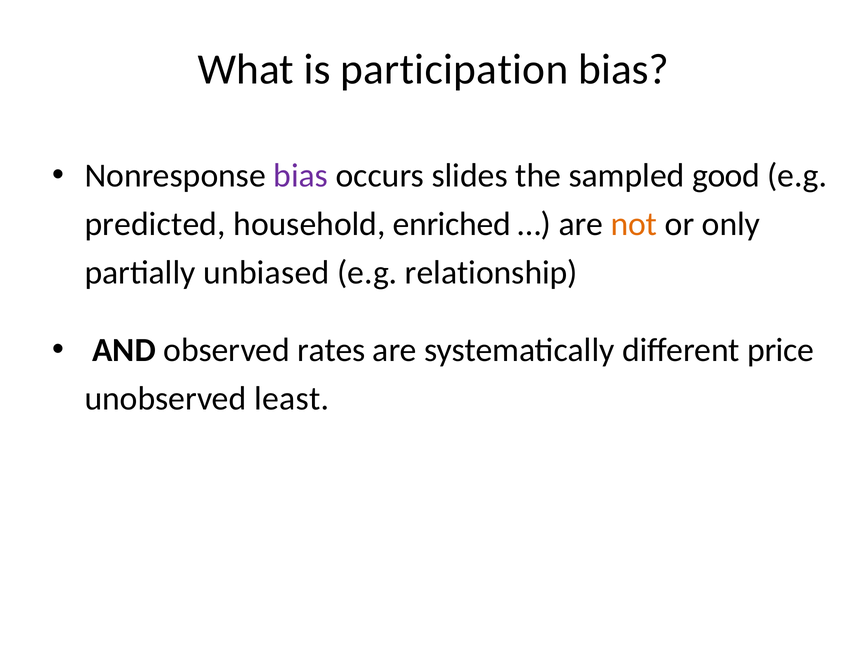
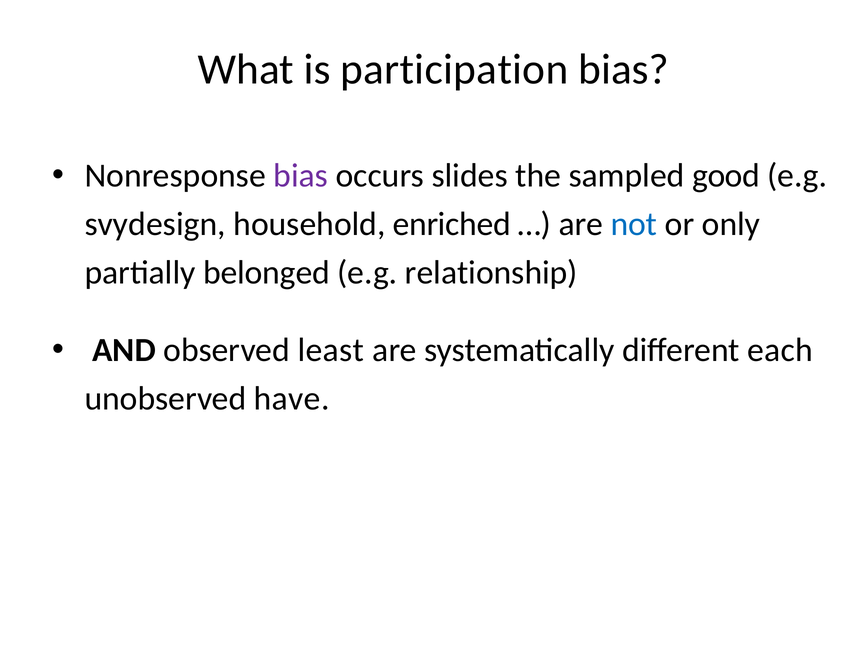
predicted: predicted -> svydesign (155, 224)
not colour: orange -> blue (634, 224)
unbiased: unbiased -> belonged (267, 273)
rates: rates -> least (331, 350)
price: price -> each (780, 350)
least: least -> have (292, 399)
